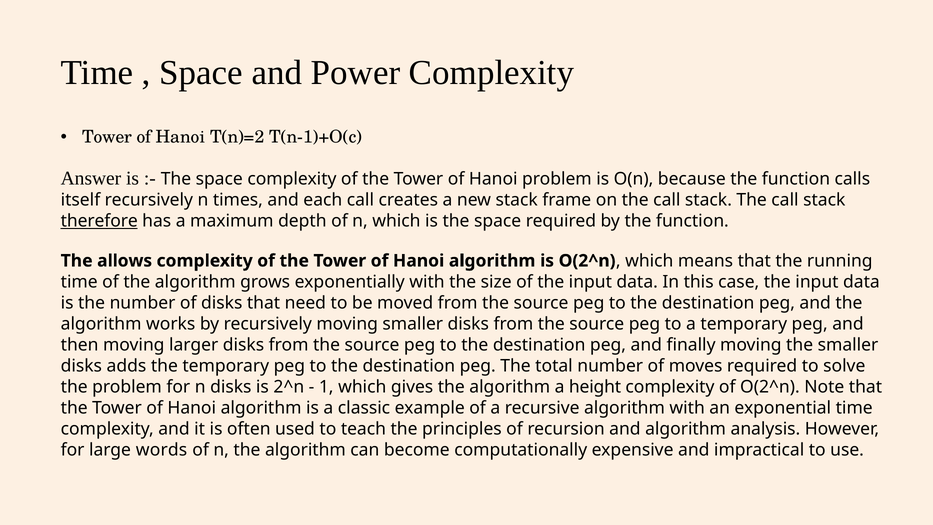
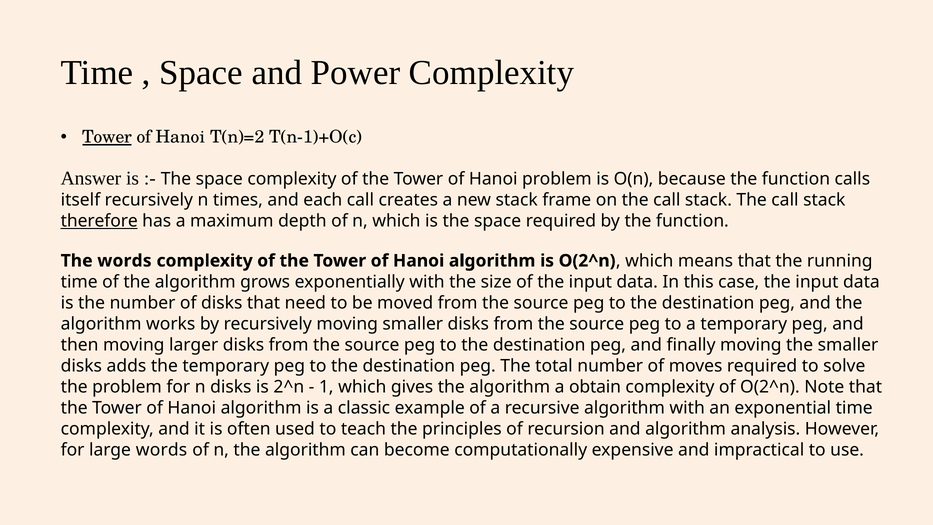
Tower underline: none -> present (107, 137)
The allows: allows -> words (124, 261)
height: height -> obtain (595, 387)
